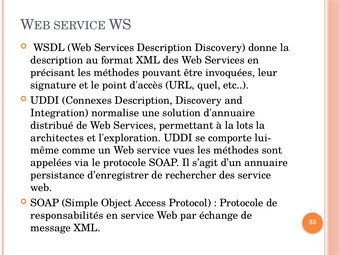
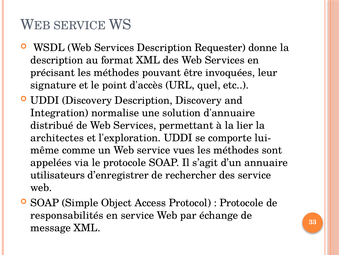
Services Description Discovery: Discovery -> Requester (220, 48)
UDDI Connexes: Connexes -> Discovery (87, 100)
lots: lots -> lier (245, 125)
persistance: persistance -> utilisateurs (58, 175)
